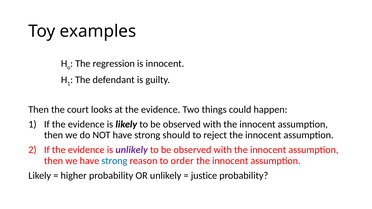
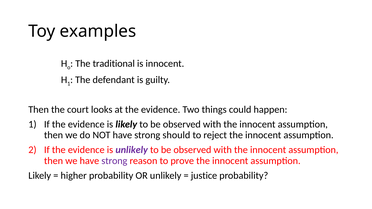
regression: regression -> traditional (114, 64)
strong colour: blue -> purple (114, 161)
order: order -> prove (182, 161)
